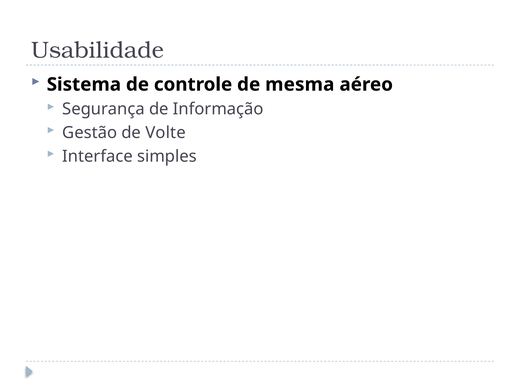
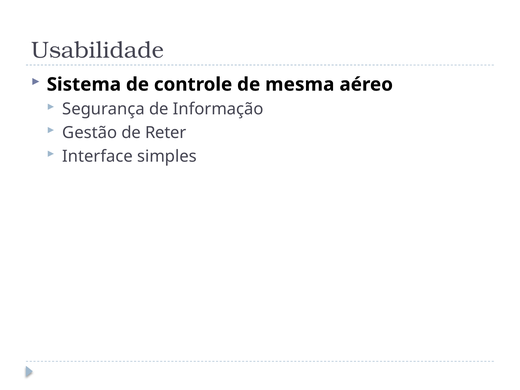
Volte: Volte -> Reter (166, 133)
